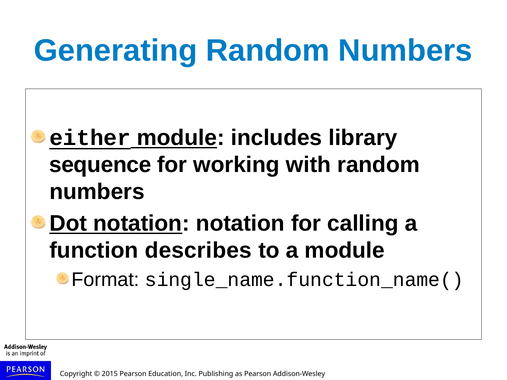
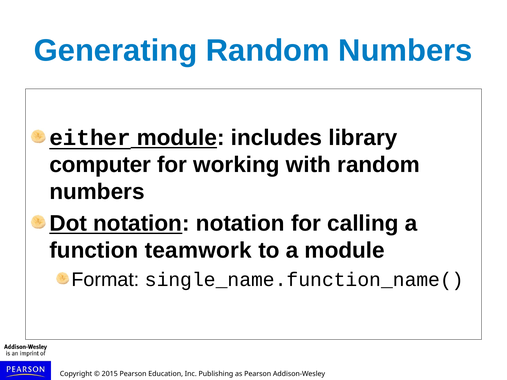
sequence: sequence -> computer (100, 165)
describes: describes -> teamwork (198, 251)
